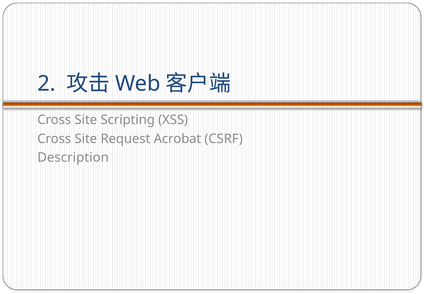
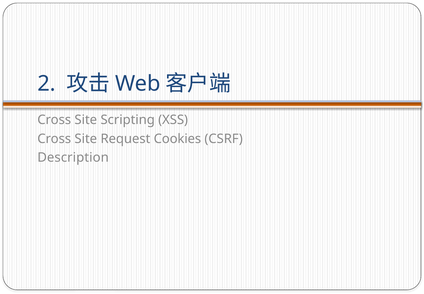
Acrobat: Acrobat -> Cookies (177, 139)
